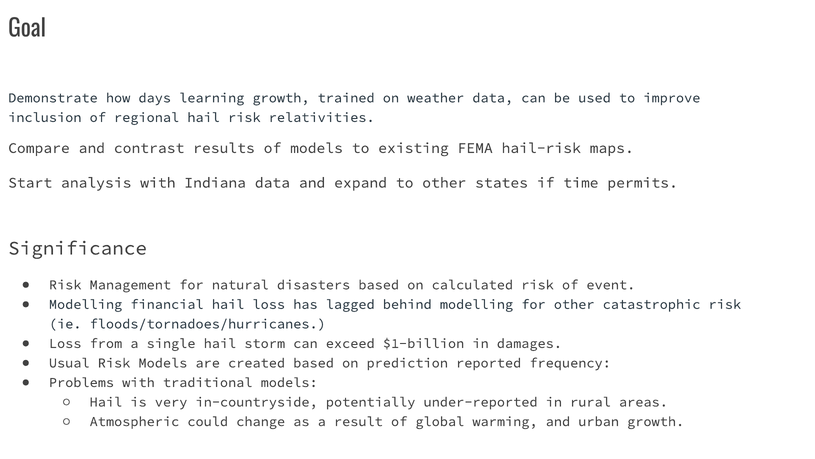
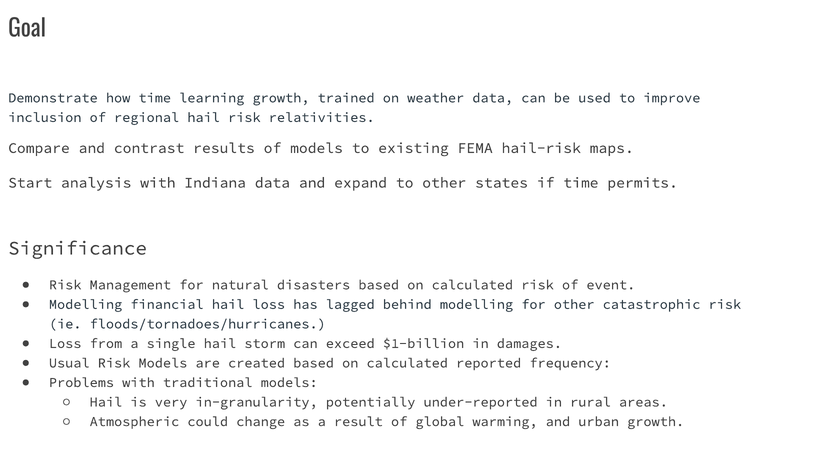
how days: days -> time (155, 98)
created based on prediction: prediction -> calculated (407, 363)
in-countryside: in-countryside -> in-granularity (257, 402)
